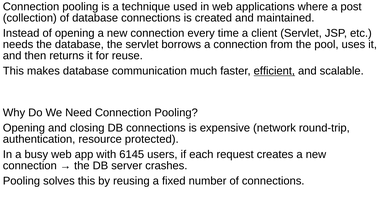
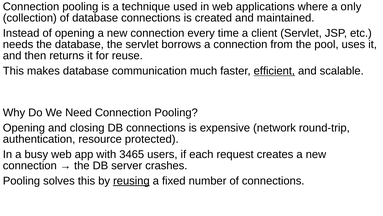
post: post -> only (351, 7)
6145: 6145 -> 3465 (132, 154)
reusing underline: none -> present (131, 180)
